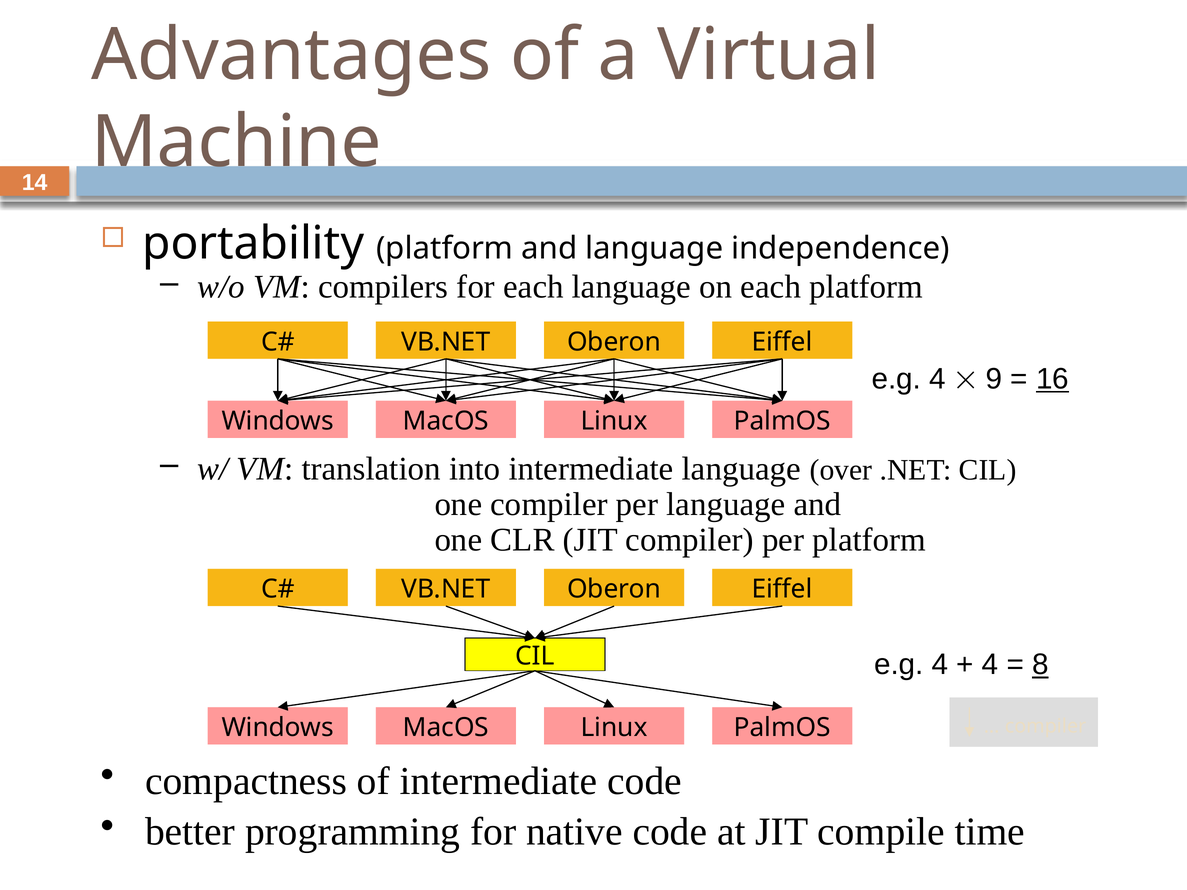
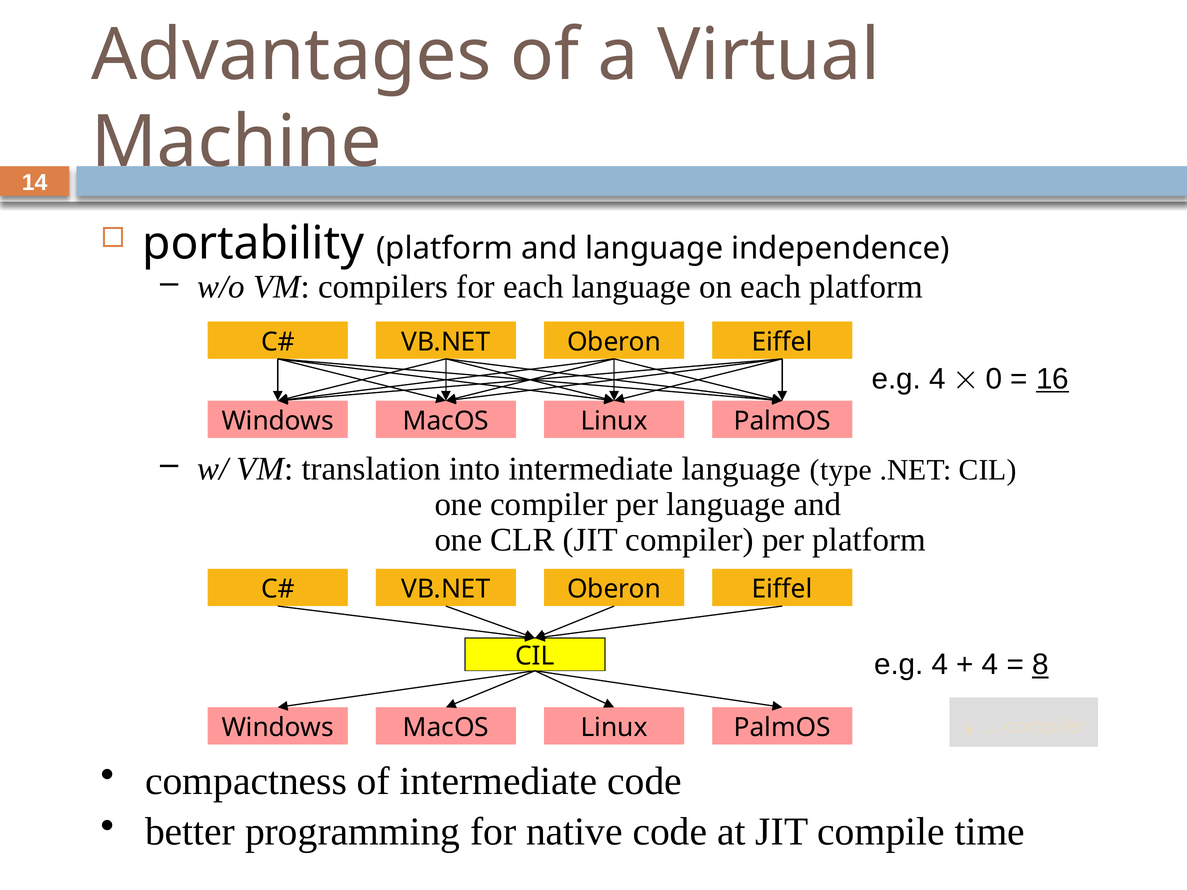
9: 9 -> 0 (994, 379)
over: over -> type (841, 470)
